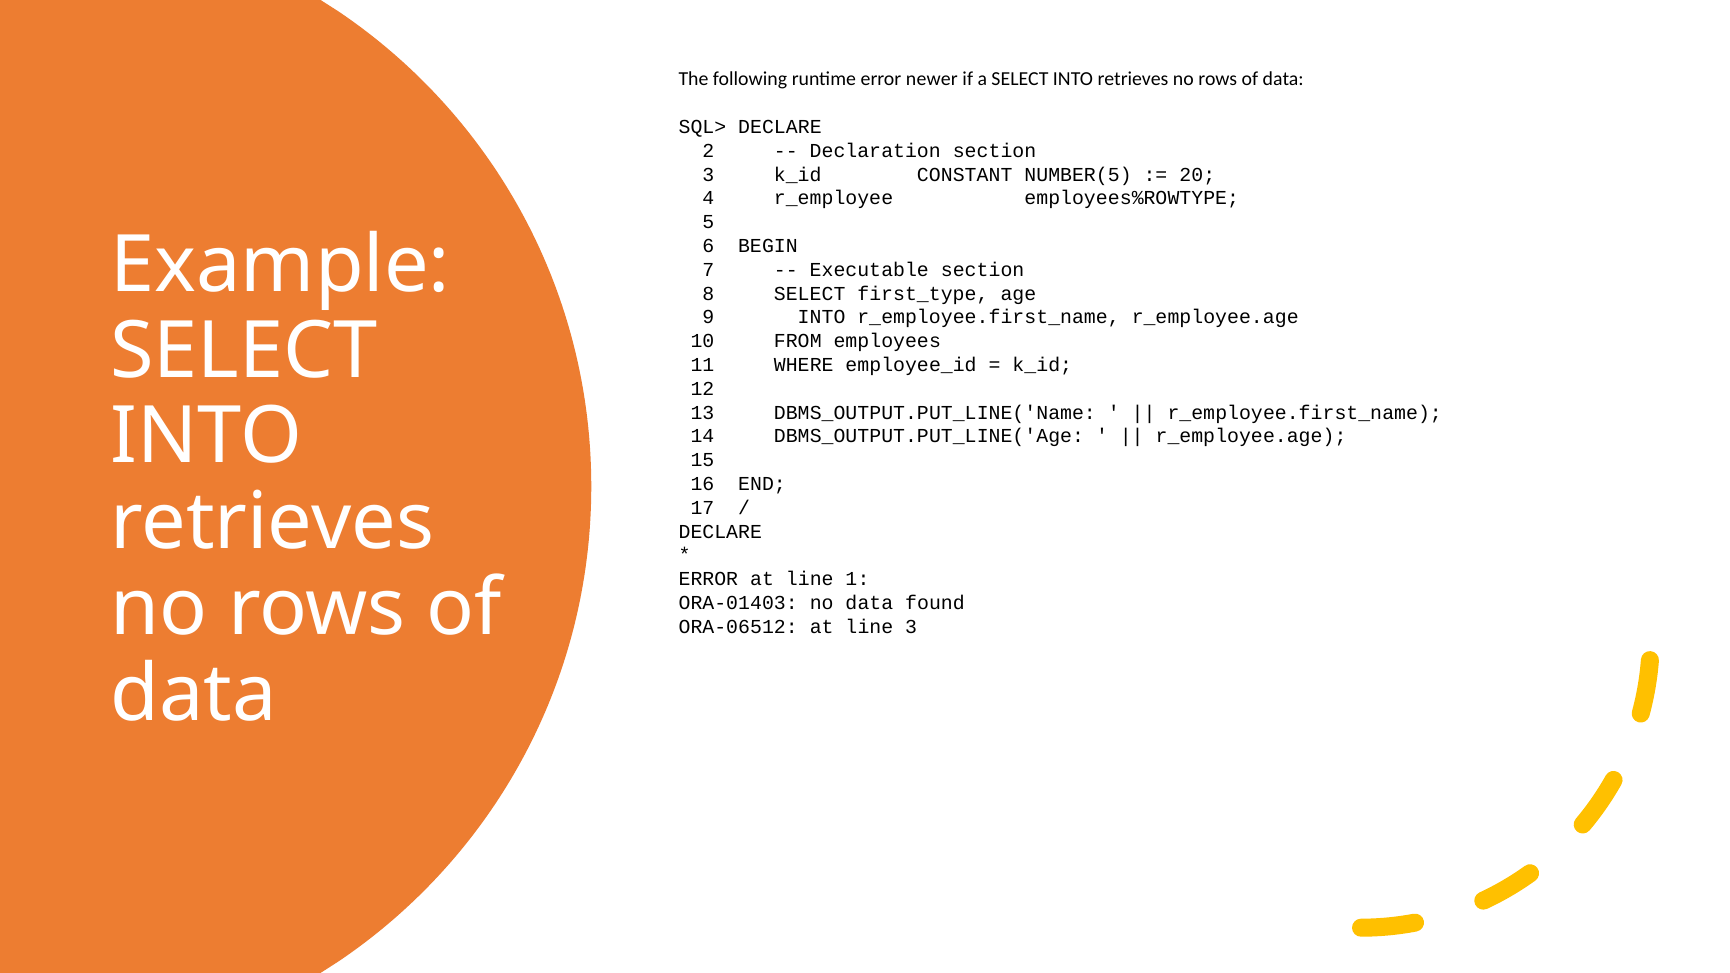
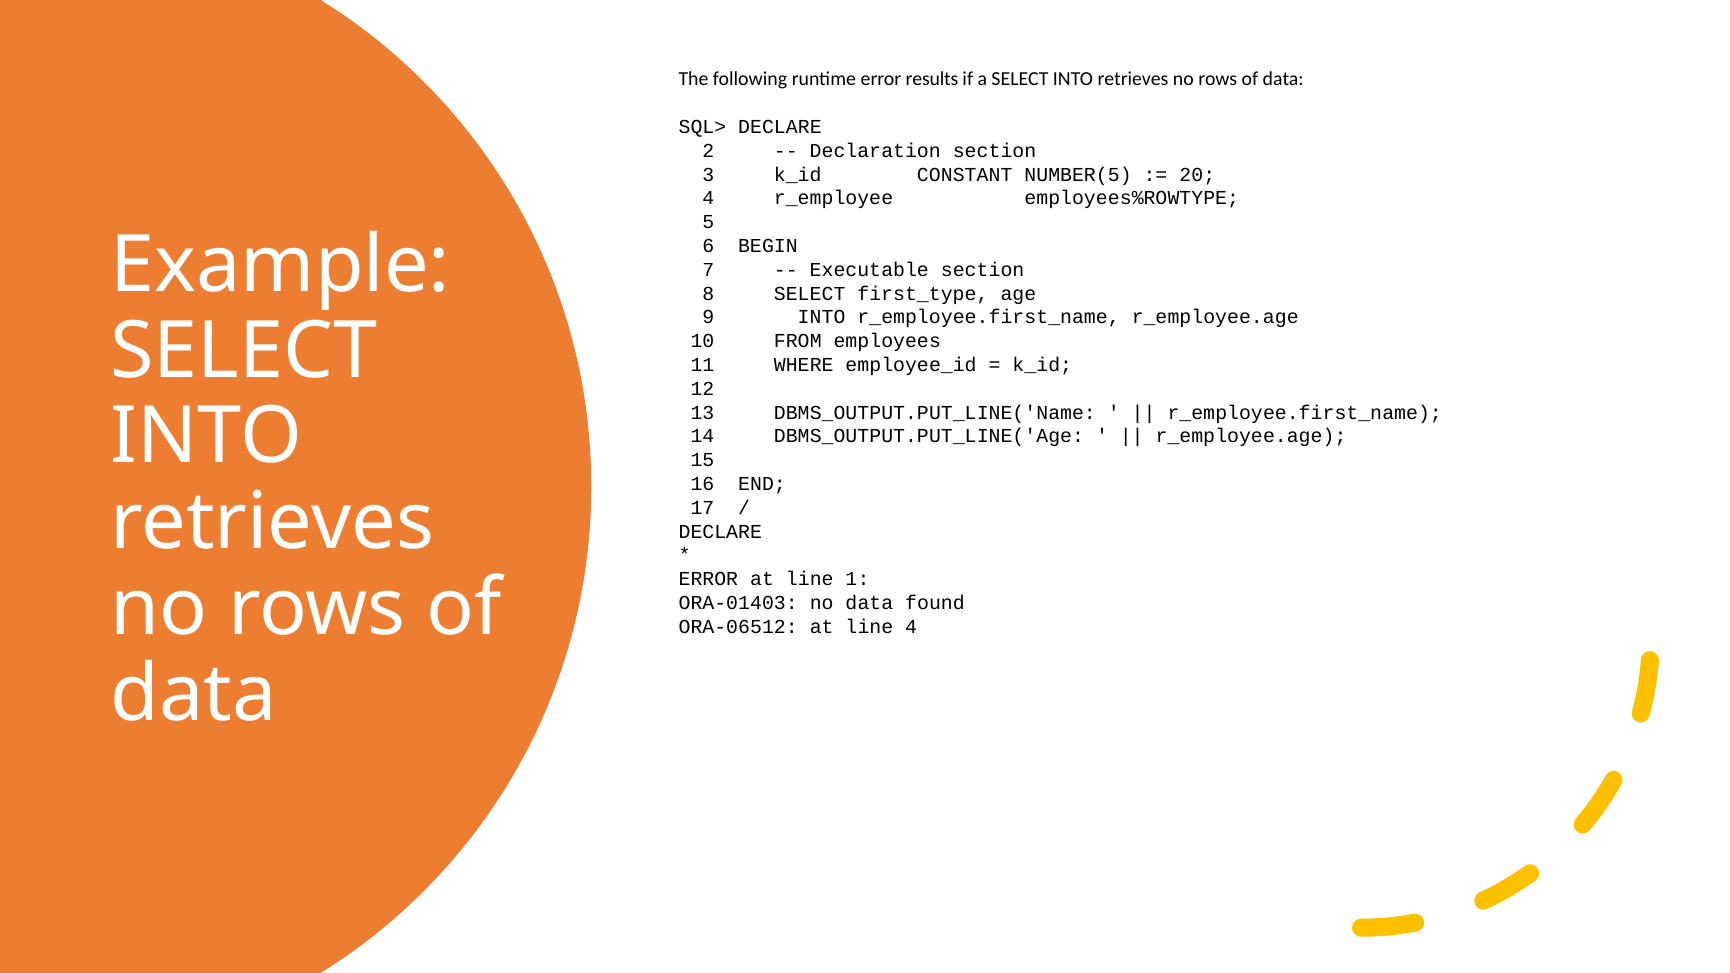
newer: newer -> results (932, 79)
line 3: 3 -> 4 (911, 627)
